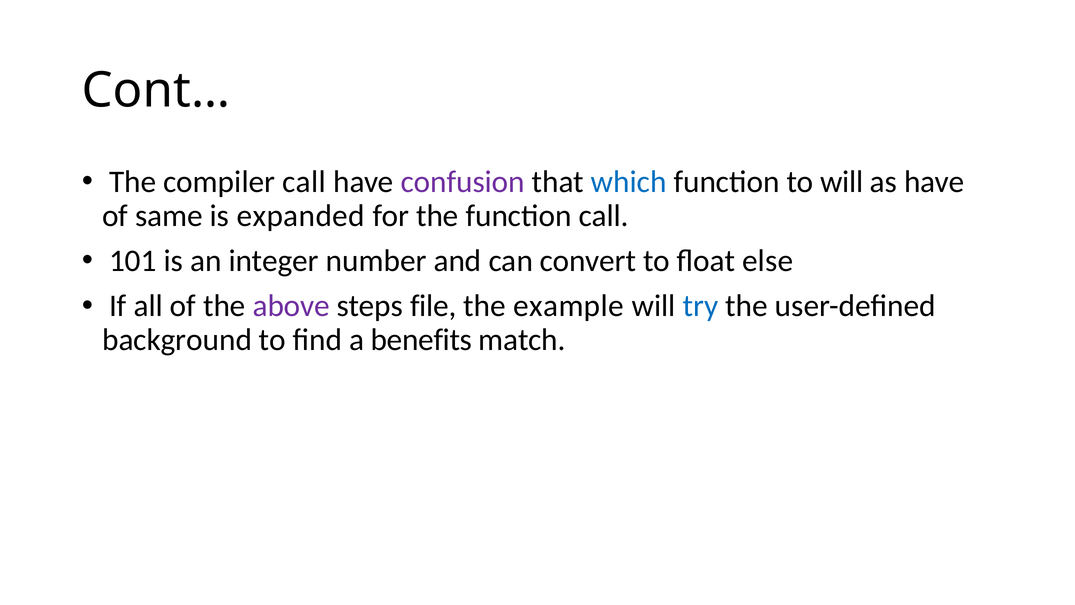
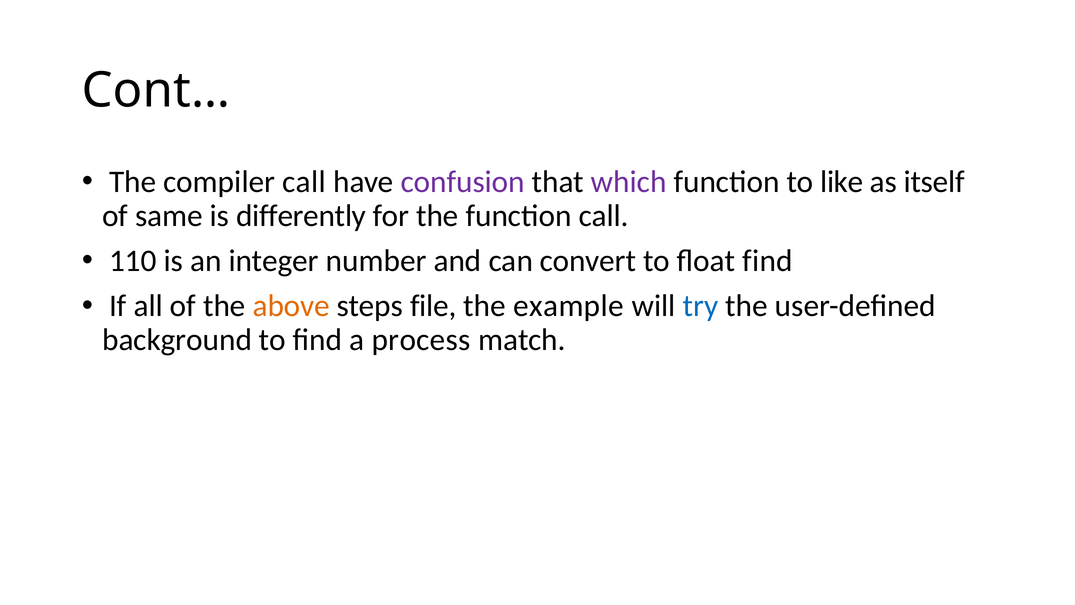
which colour: blue -> purple (629, 182)
to will: will -> like (842, 182)
as have: have -> itself (934, 182)
expanded: expanded -> differently (301, 216)
101: 101 -> 110 (133, 261)
float else: else -> find (768, 261)
above colour: purple -> orange (291, 306)
benefits: benefits -> process (421, 340)
